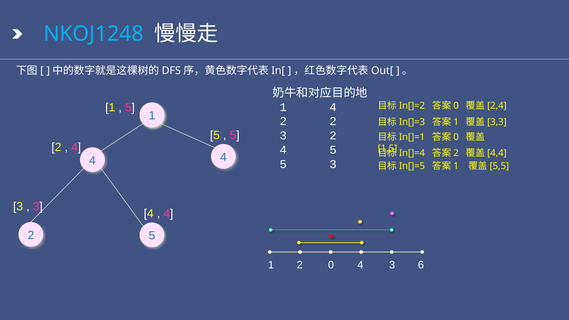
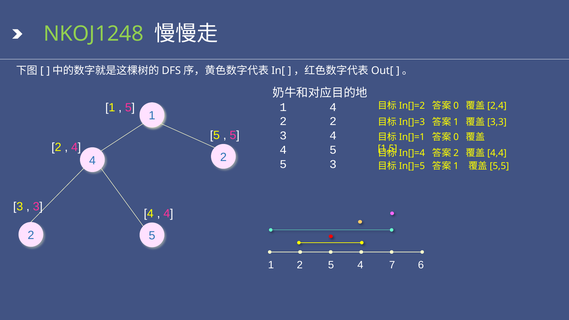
NKOJ1248 colour: light blue -> light green (94, 34)
2: 2 -> 4 (333, 136)
4: 4 -> 2 (223, 157)
1 2 0: 0 -> 5 (331, 265)
3: 3 -> 7 (392, 265)
